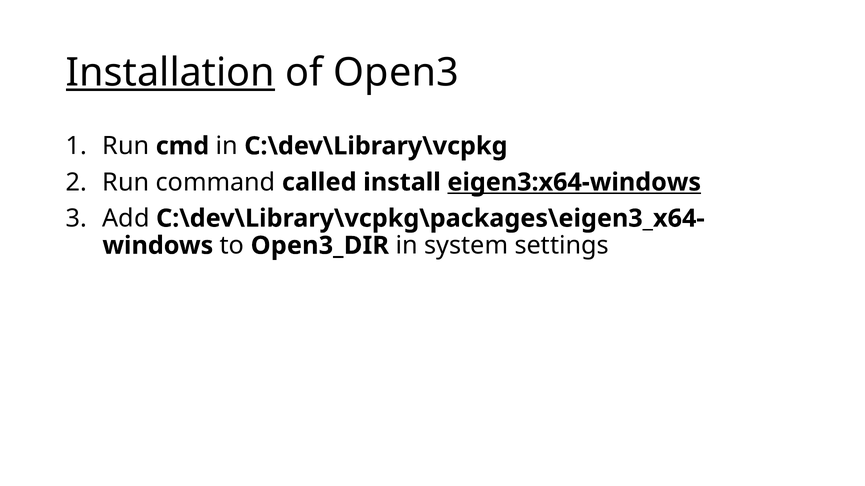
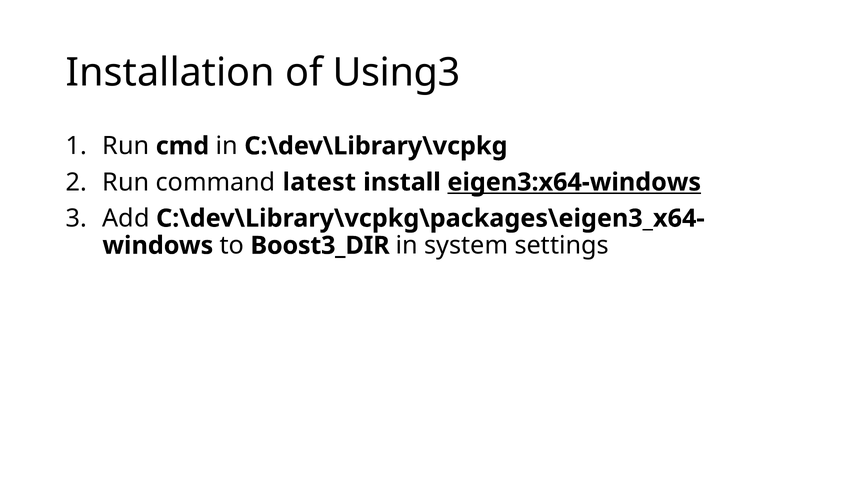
Installation underline: present -> none (170, 73)
Open3: Open3 -> Using3 (396, 73)
called: called -> latest (319, 182)
Open3_DIR: Open3_DIR -> Boost3_DIR (320, 246)
